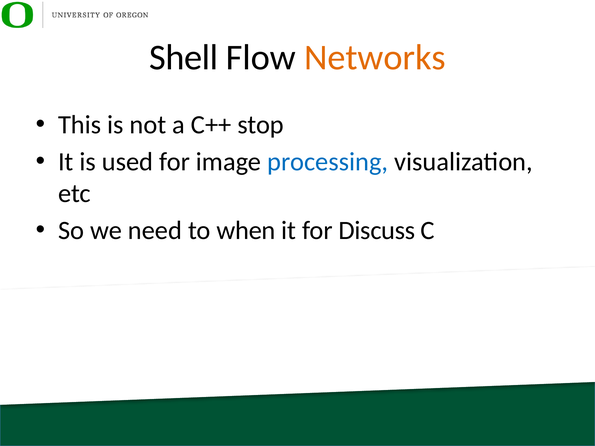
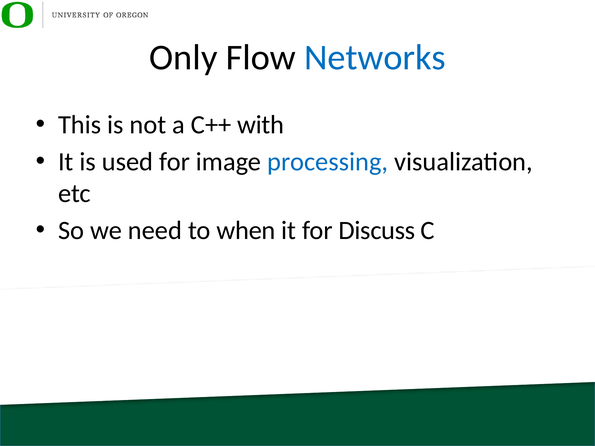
Shell: Shell -> Only (183, 58)
Networks colour: orange -> blue (375, 58)
stop: stop -> with (261, 125)
